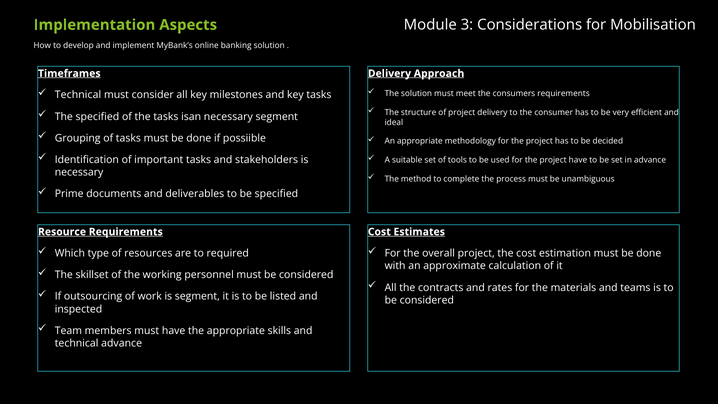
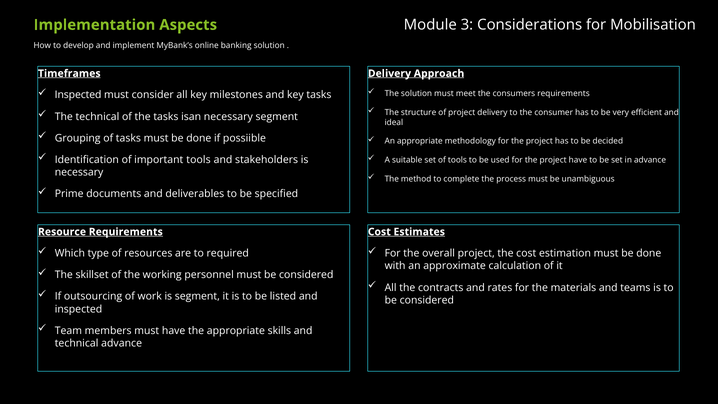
Technical: Technical -> Inspected (78, 95)
The specified: specified -> technical (97, 117)
important tasks: tasks -> tools (198, 160)
